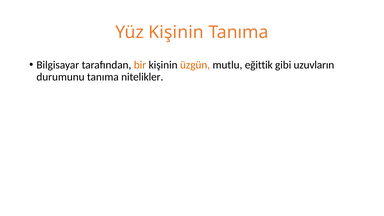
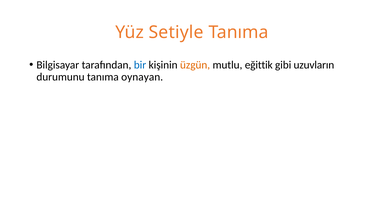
Yüz Kişinin: Kişinin -> Setiyle (176, 32)
bir colour: orange -> blue (140, 65)
nitelikler: nitelikler -> oynayan (142, 77)
